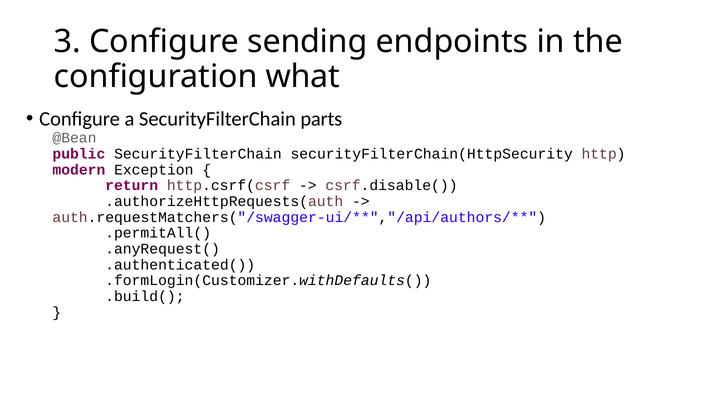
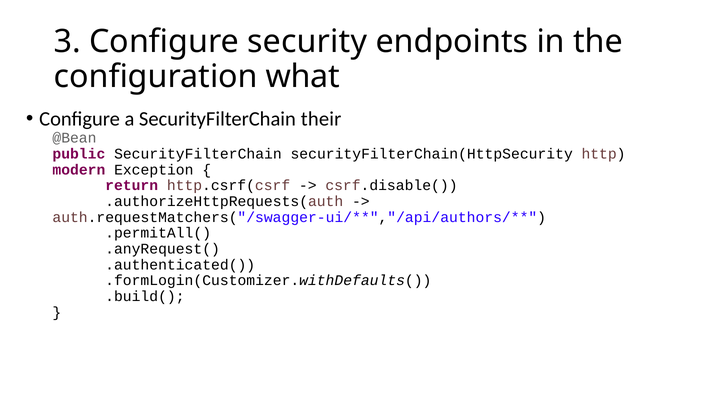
sending: sending -> security (307, 42)
parts: parts -> their (321, 119)
